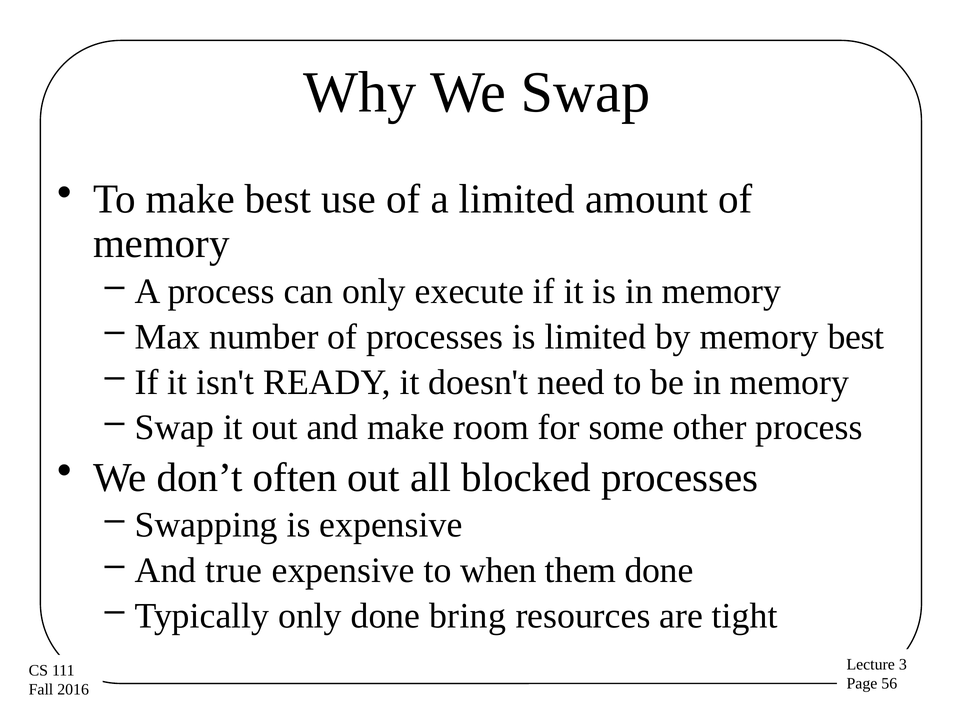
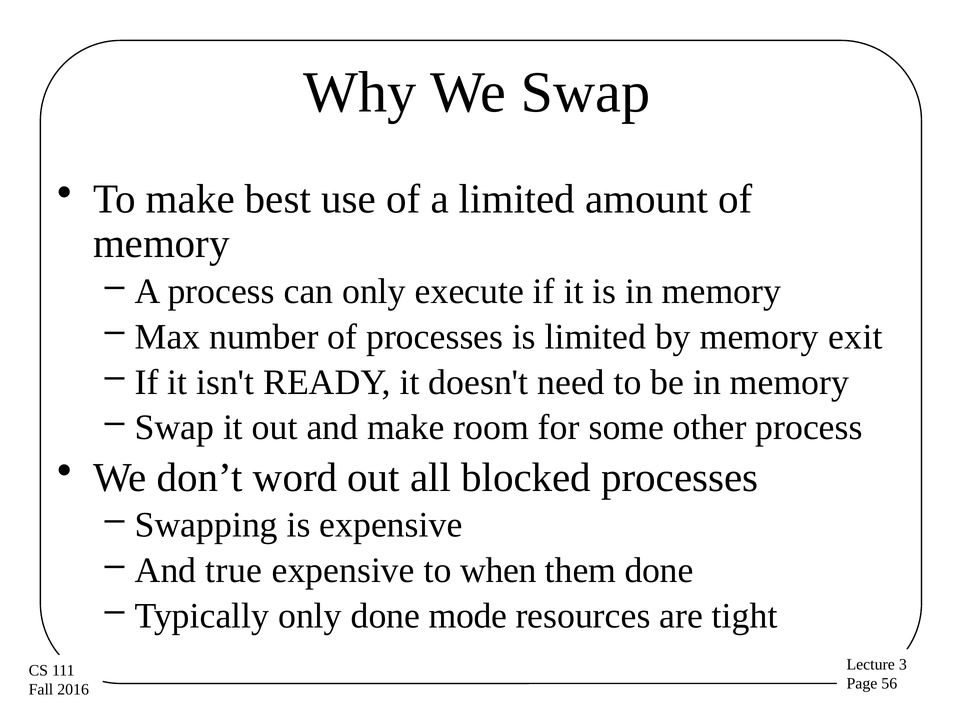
memory best: best -> exit (855, 337)
often: often -> word (295, 477)
bring: bring -> mode (468, 615)
